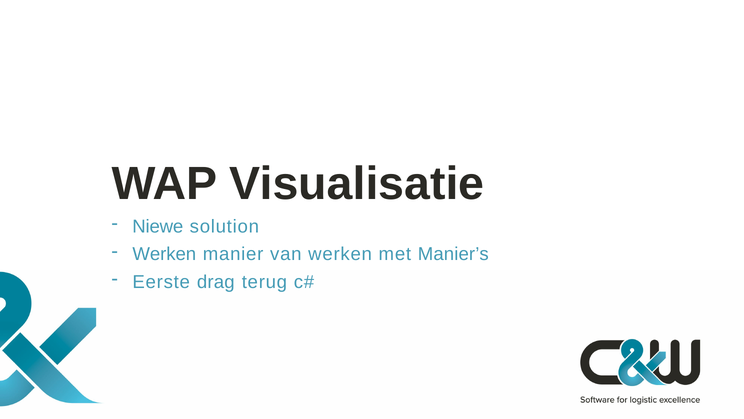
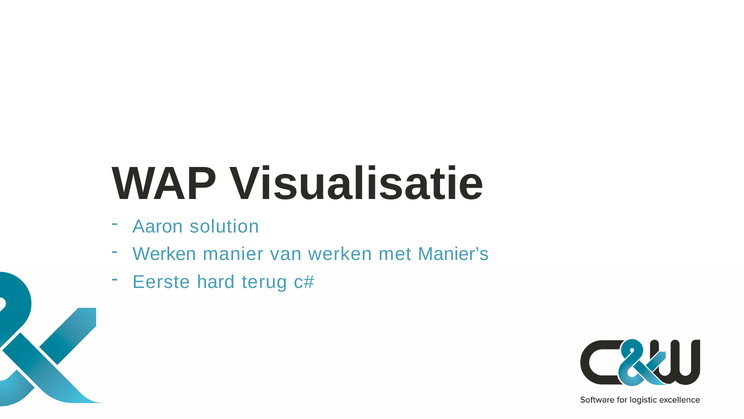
Niewe: Niewe -> Aaron (158, 226)
drag: drag -> hard (216, 282)
